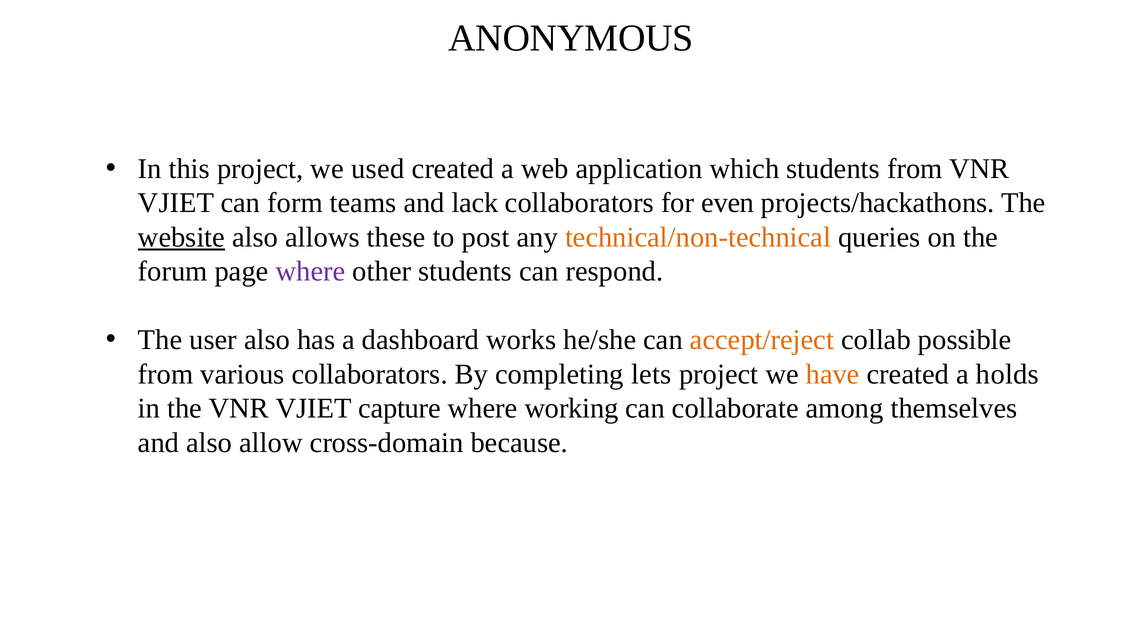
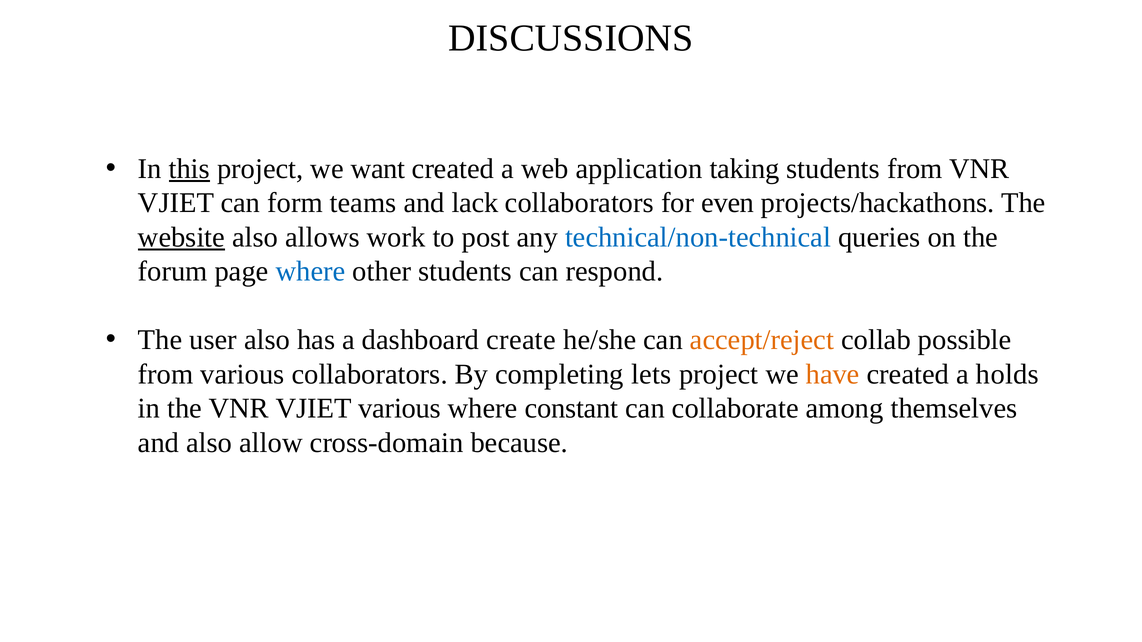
ANONYMOUS: ANONYMOUS -> DISCUSSIONS (571, 38)
this underline: none -> present (189, 169)
used: used -> want (378, 169)
which: which -> taking (745, 169)
these: these -> work (396, 237)
technical/non-technical colour: orange -> blue (698, 237)
where colour: purple -> blue (311, 272)
works: works -> create (521, 340)
VJIET capture: capture -> various (400, 409)
working: working -> constant (571, 409)
